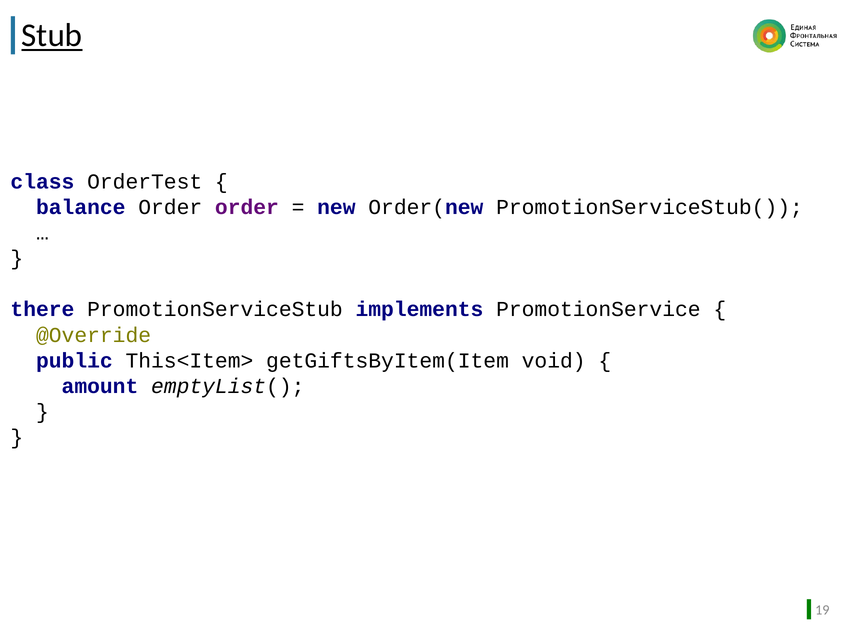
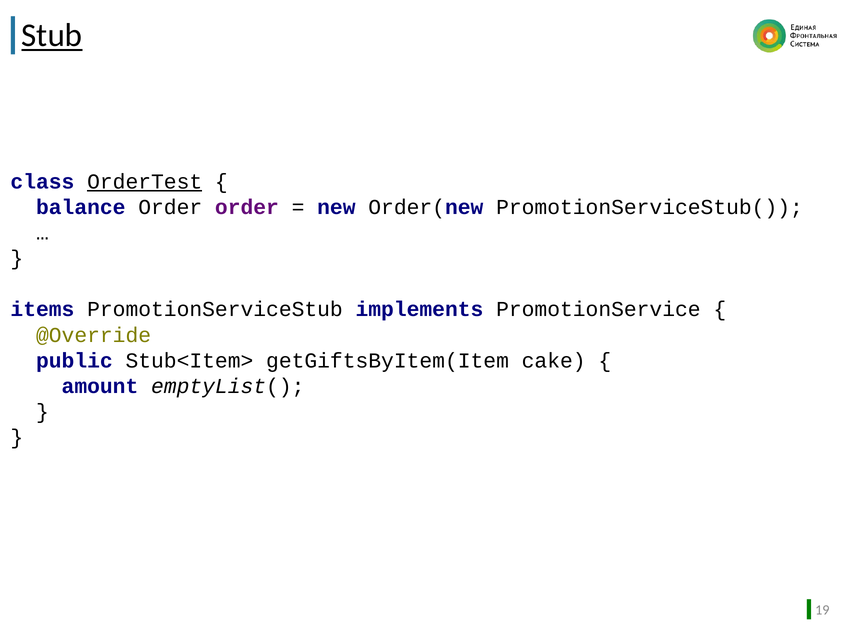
OrderTest underline: none -> present (145, 182)
there: there -> items (42, 309)
This<Item>: This<Item> -> Stub<Item> (189, 361)
void: void -> cake (554, 361)
